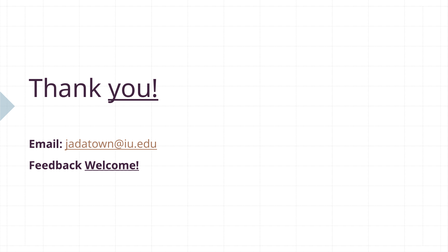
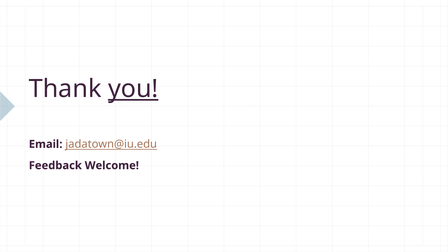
Welcome underline: present -> none (112, 165)
